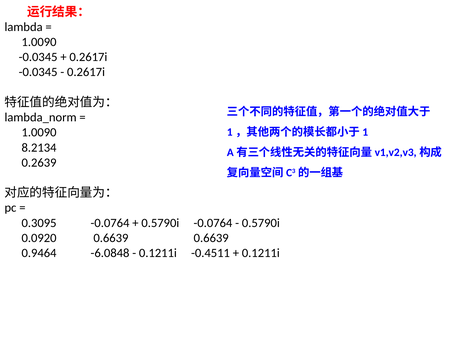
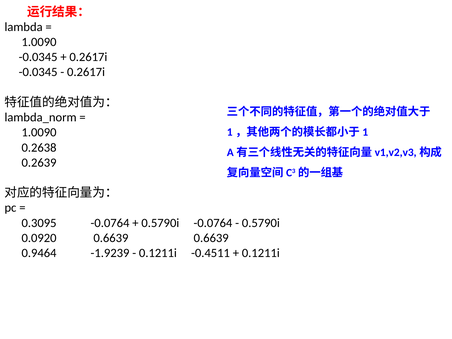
8.2134: 8.2134 -> 0.2638 (39, 148)
-6.0848: -6.0848 -> -1.9239 (110, 253)
